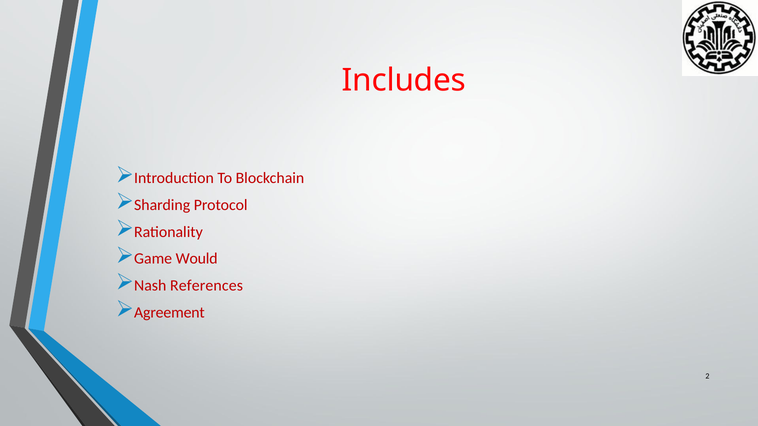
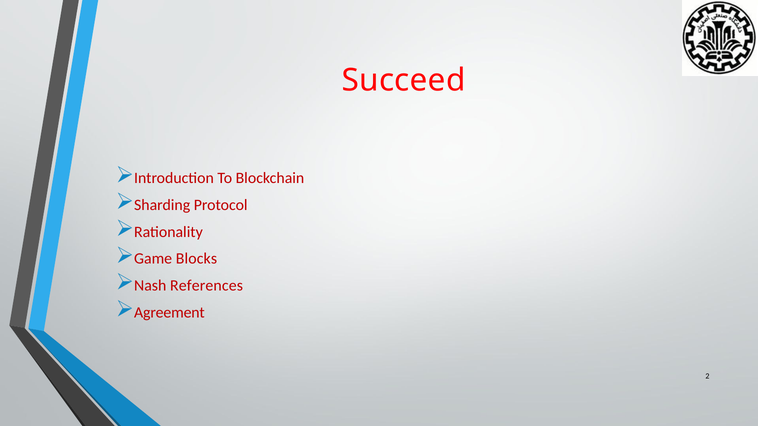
Includes: Includes -> Succeed (404, 80)
Would: Would -> Blocks (196, 259)
